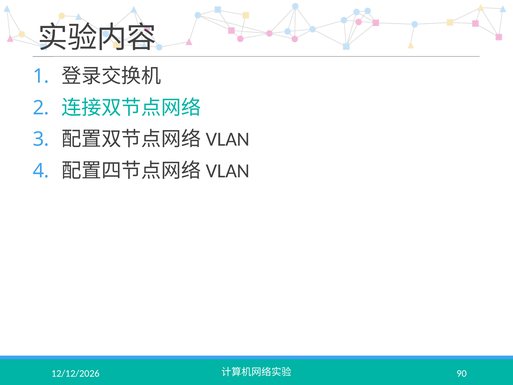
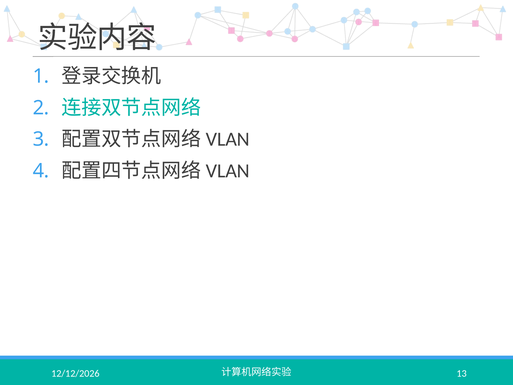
90: 90 -> 13 (462, 373)
